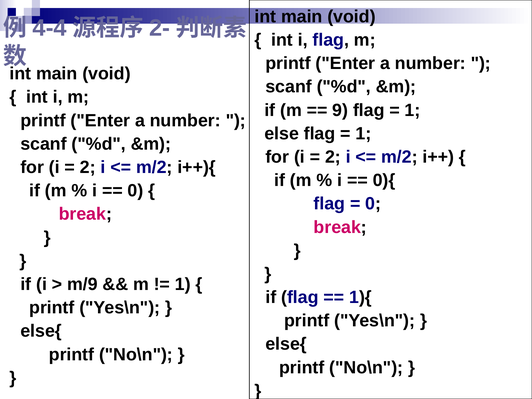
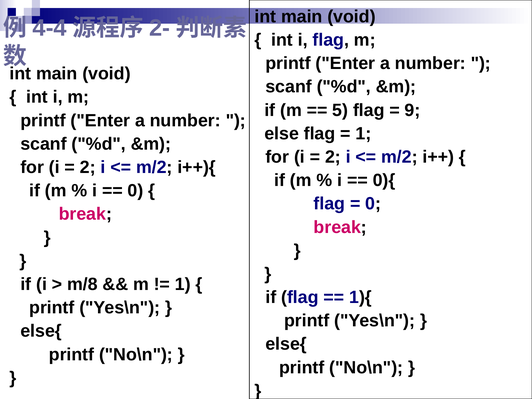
9: 9 -> 5 (340, 110)
1: 1 -> 9 (413, 110)
m/9: m/9 -> m/8 (82, 284)
